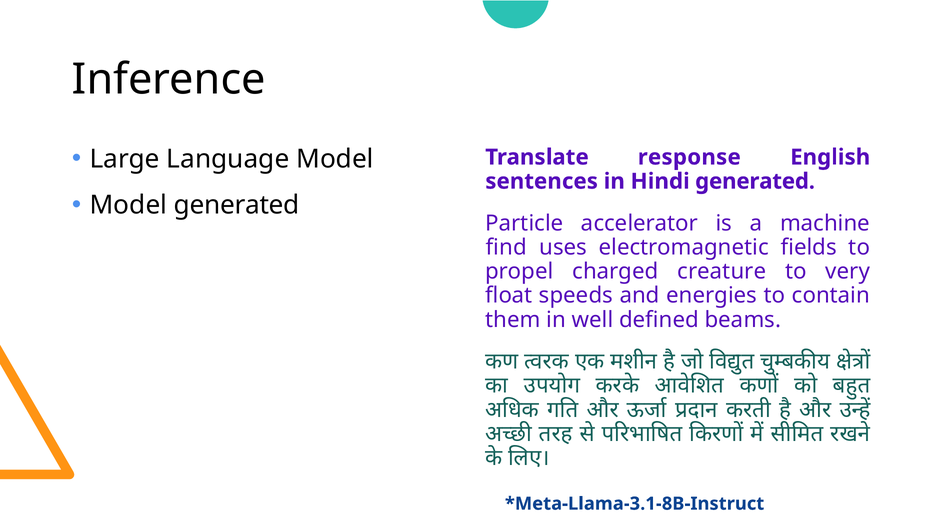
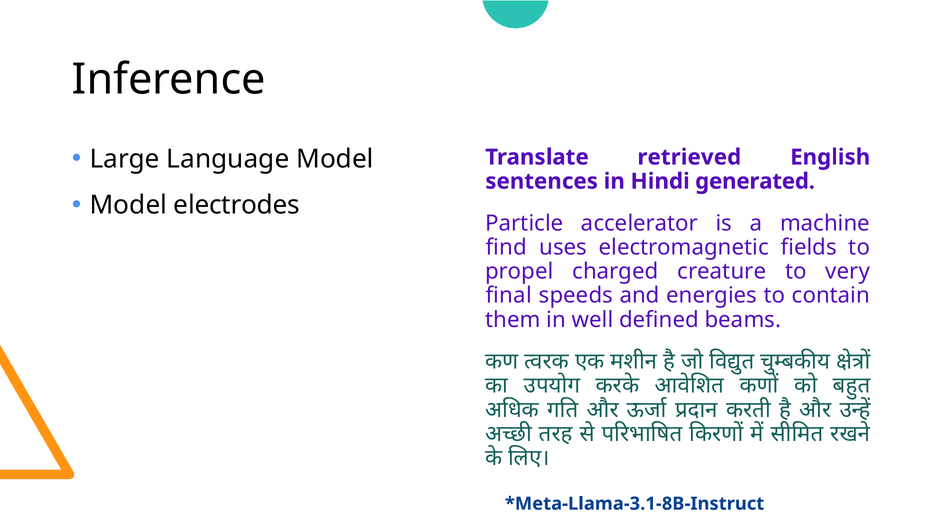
response: response -> retrieved (689, 157)
Model generated: generated -> electrodes (237, 205)
float: float -> final (509, 296)
